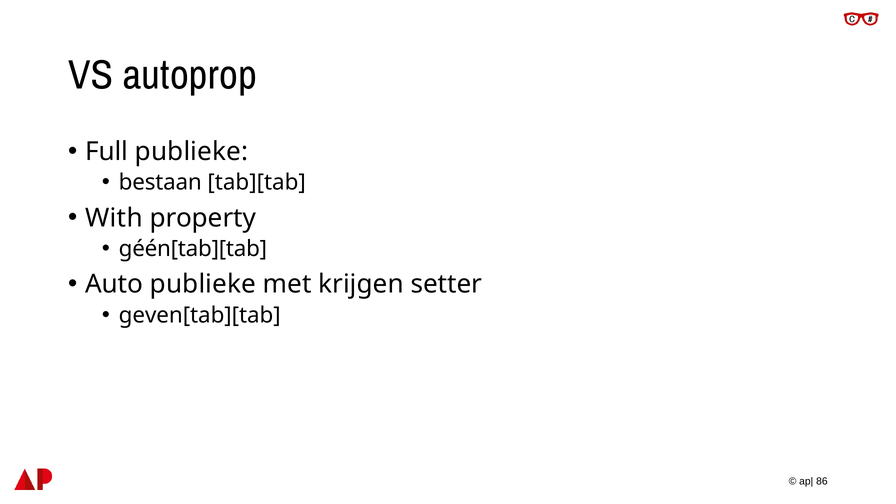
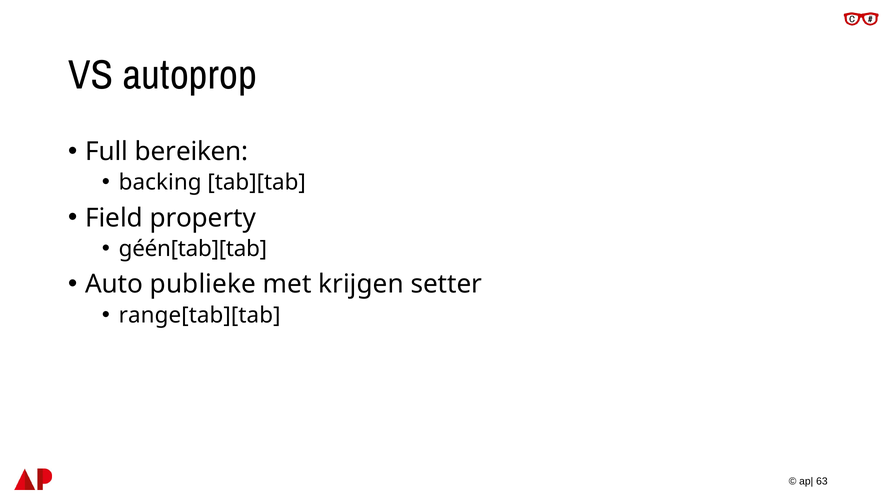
Full publieke: publieke -> bereiken (192, 151)
bestaan: bestaan -> backing (160, 182)
With: With -> Field (114, 218)
geven[tab][tab: geven[tab][tab -> range[tab][tab (200, 315)
86: 86 -> 63 (822, 481)
